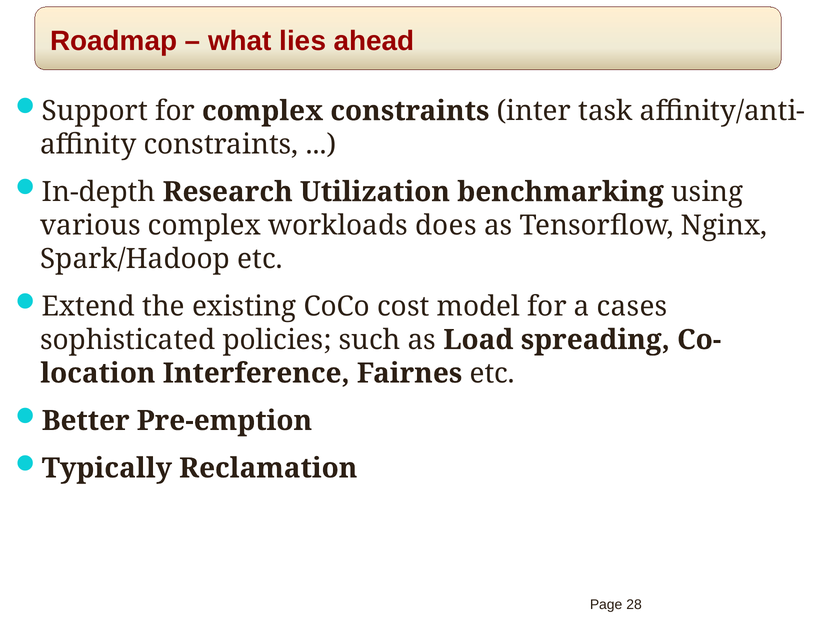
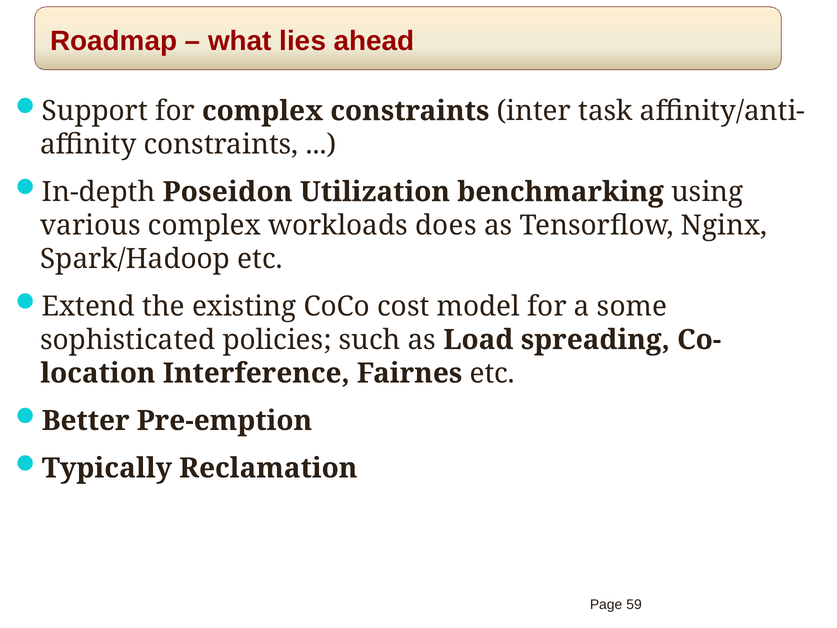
Research: Research -> Poseidon (228, 192)
cases: cases -> some (632, 306)
28: 28 -> 59 (634, 605)
